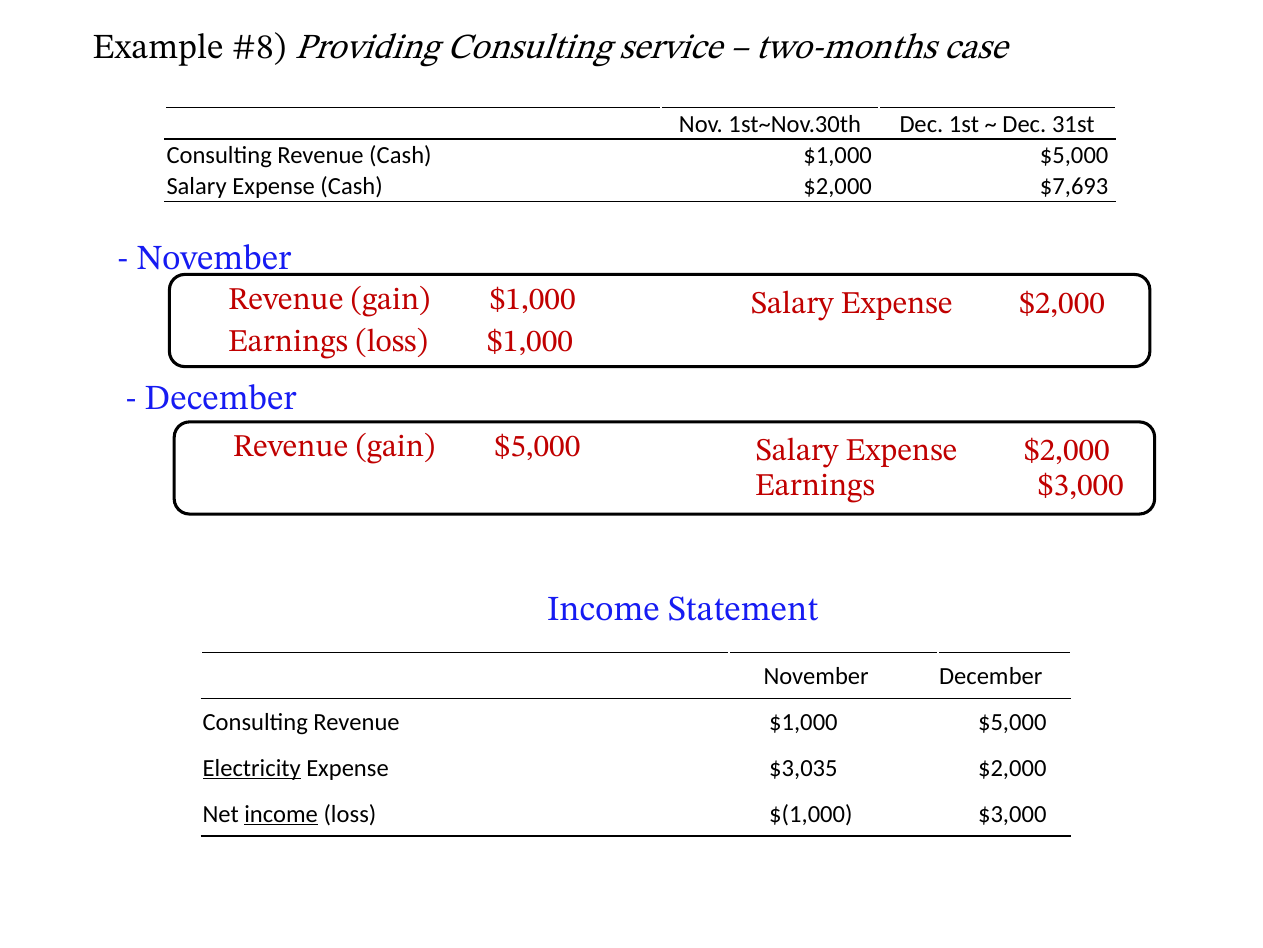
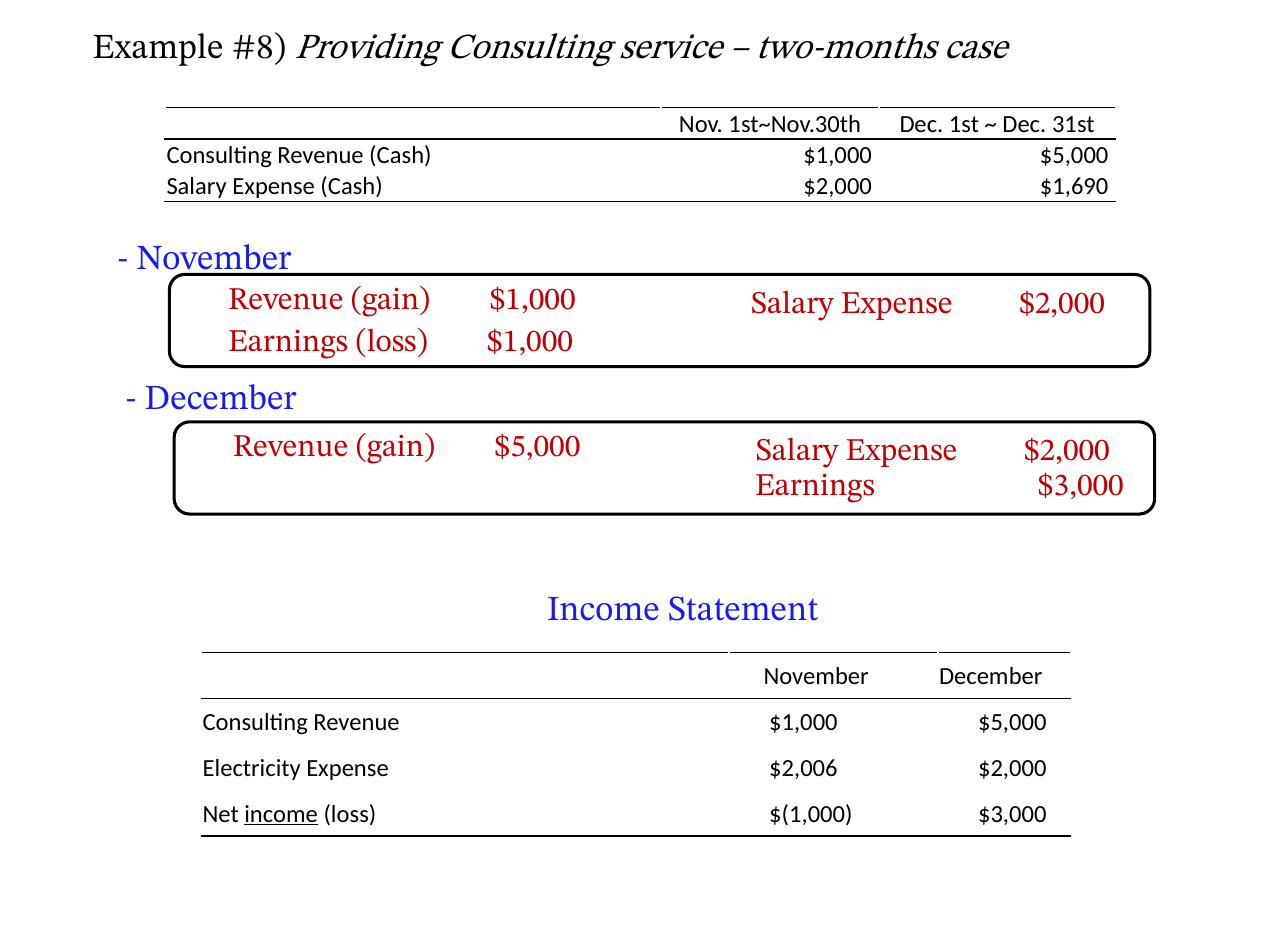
$7,693: $7,693 -> $1,690 (1074, 187)
Electricity underline: present -> none (252, 768)
$3,035: $3,035 -> $2,006 (803, 768)
